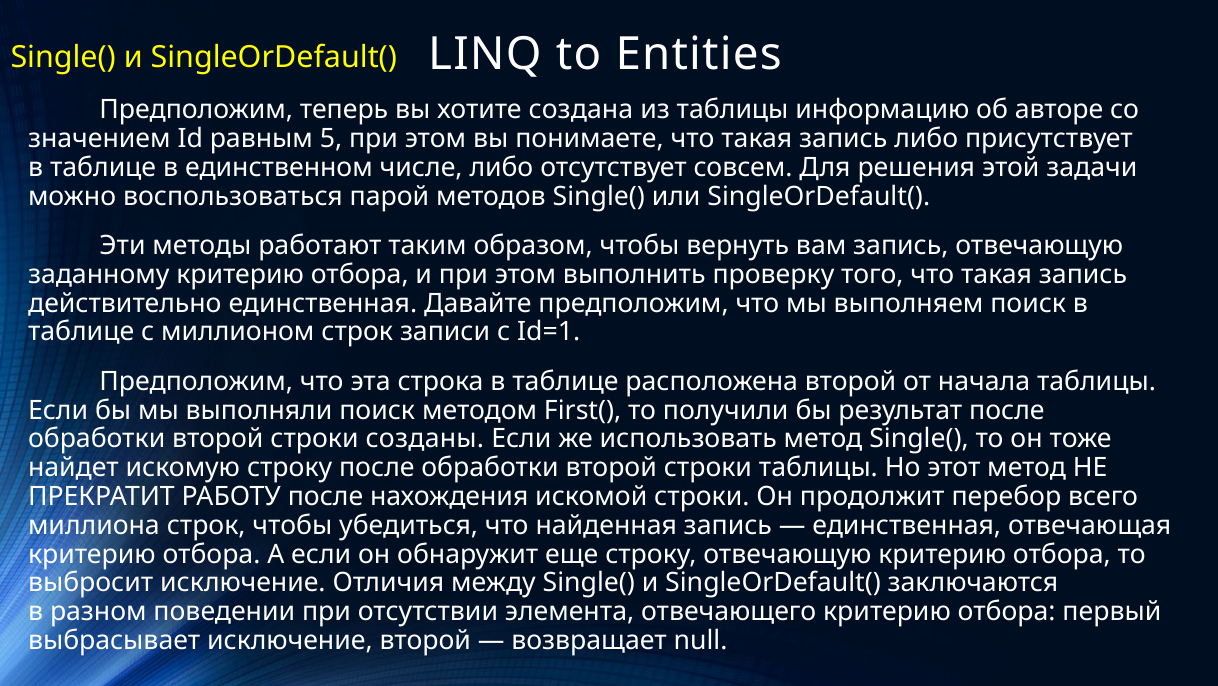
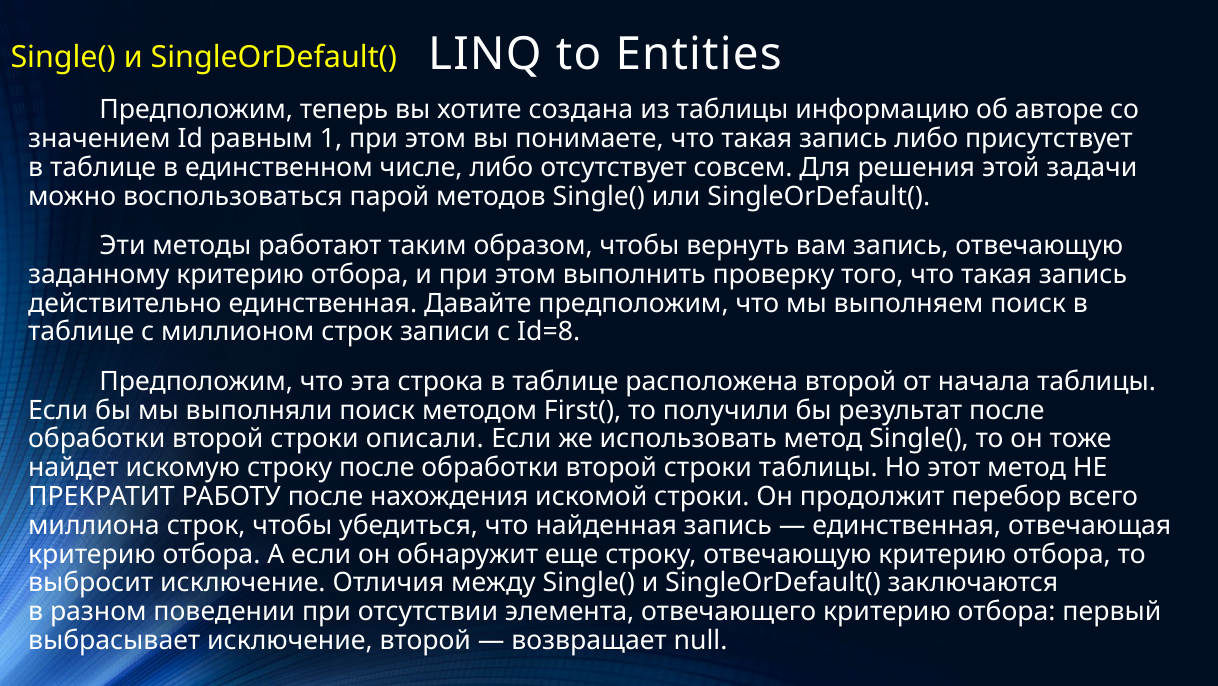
5: 5 -> 1 (331, 138)
Id=1: Id=1 -> Id=8 (549, 332)
созданы: созданы -> описали (425, 439)
